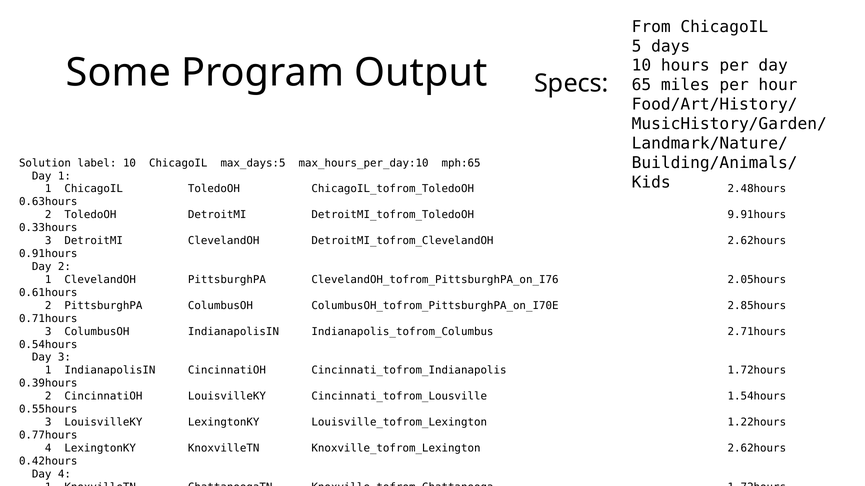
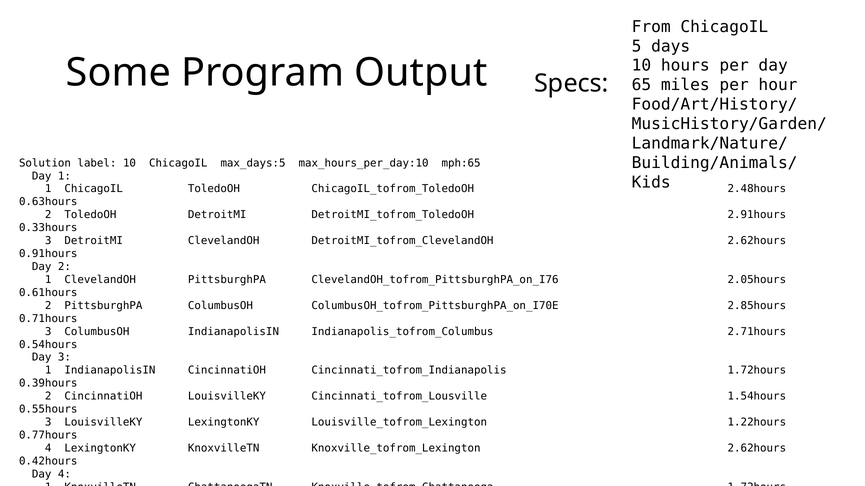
9.91hours: 9.91hours -> 2.91hours (757, 215)
